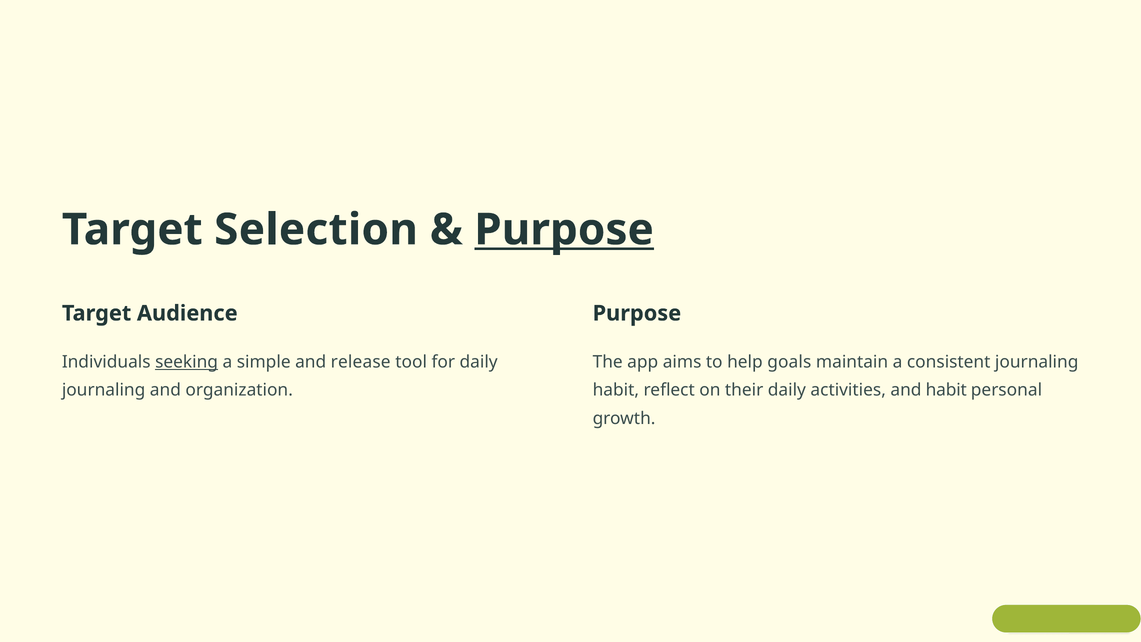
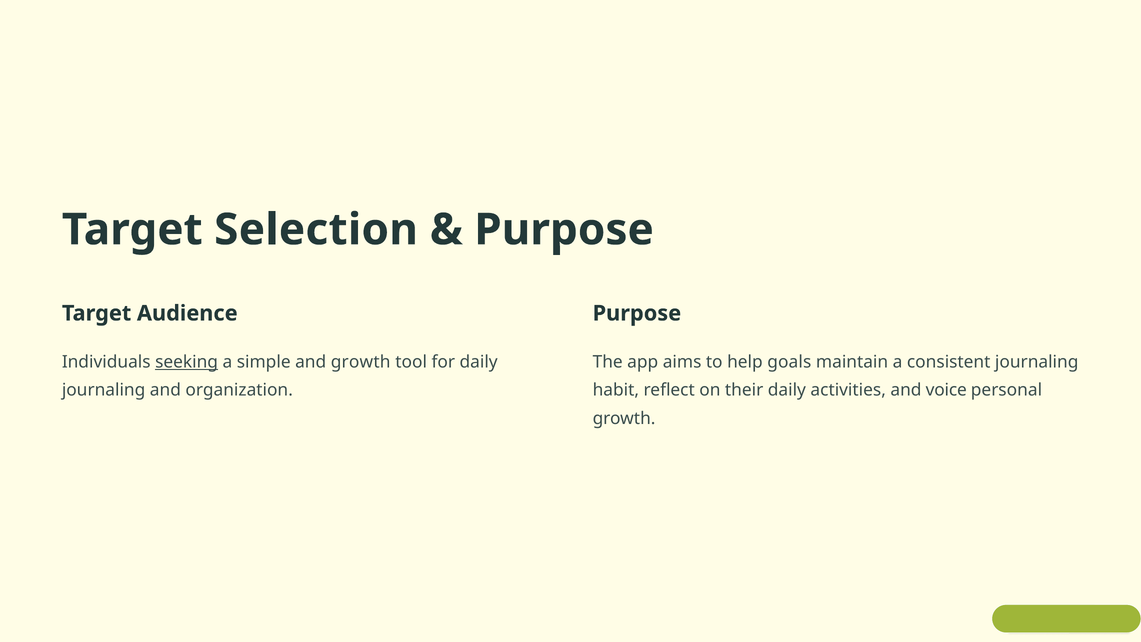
Purpose underline: present -> none (564, 230)
and release: release -> growth (361, 362)
and habit: habit -> voice (946, 390)
